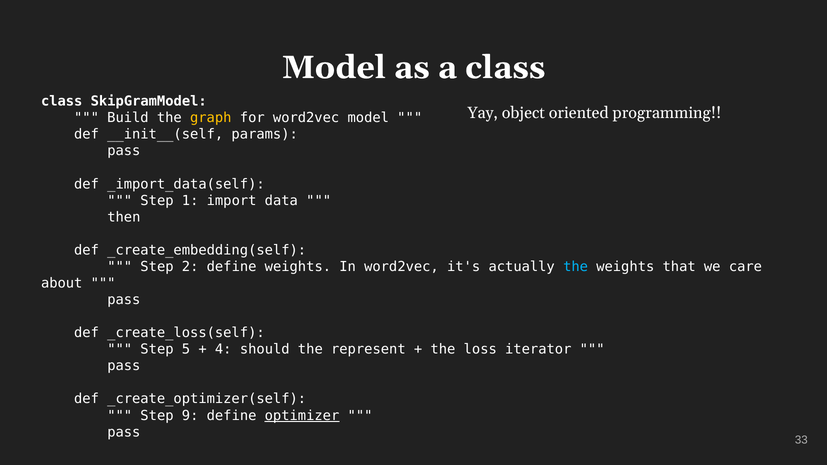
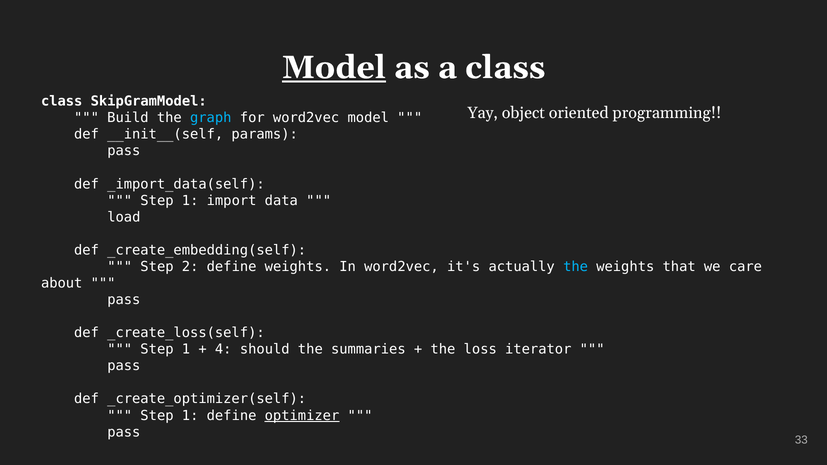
Model underline: none -> present (334, 68)
graph colour: yellow -> light blue (211, 118)
then: then -> load (124, 217)
5: 5 -> 1 (186, 350)
represent: represent -> summaries (368, 350)
9: 9 -> 1 (190, 416)
